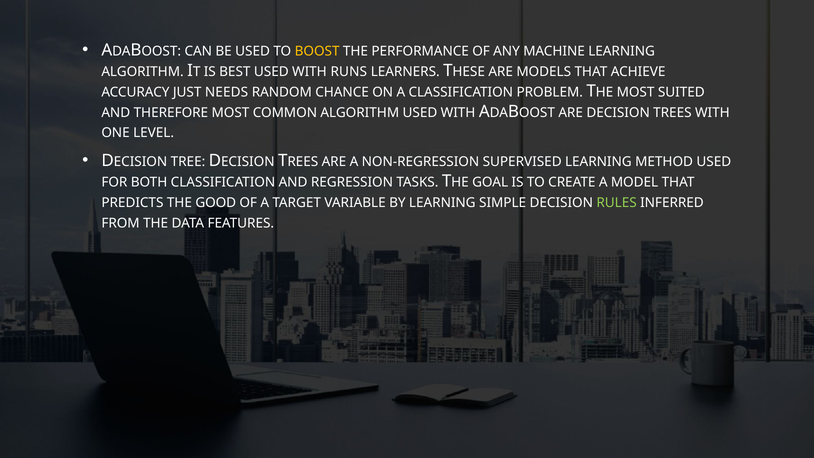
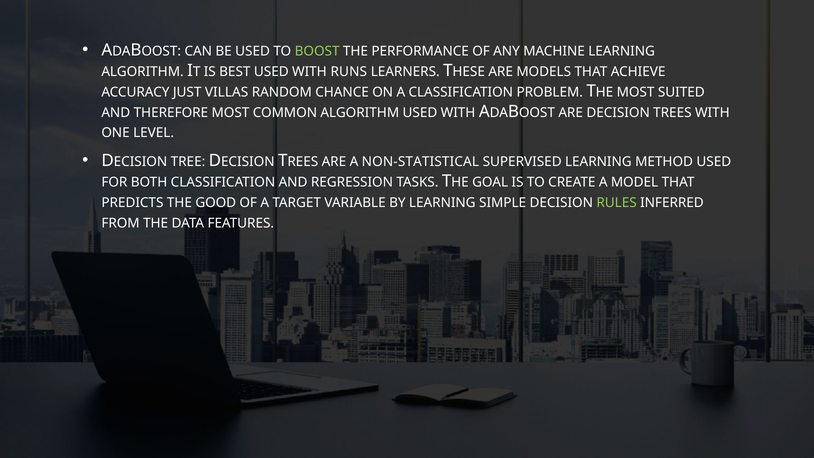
BOOST colour: yellow -> light green (317, 51)
NEEDS: NEEDS -> VILLAS (227, 92)
NON-REGRESSION: NON-REGRESSION -> NON-STATISTICAL (420, 162)
